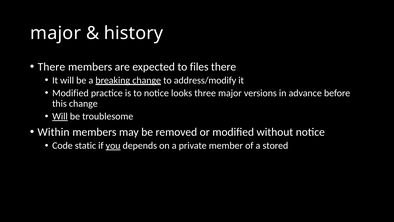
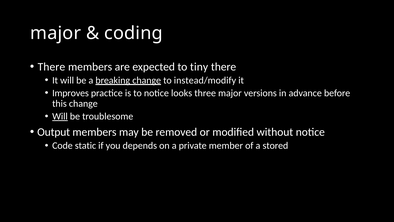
history: history -> coding (133, 33)
files: files -> tiny (199, 67)
address/modify: address/modify -> instead/modify (205, 80)
Modified: Modified -> Improves (71, 93)
Within: Within -> Output (54, 132)
you underline: present -> none (113, 145)
